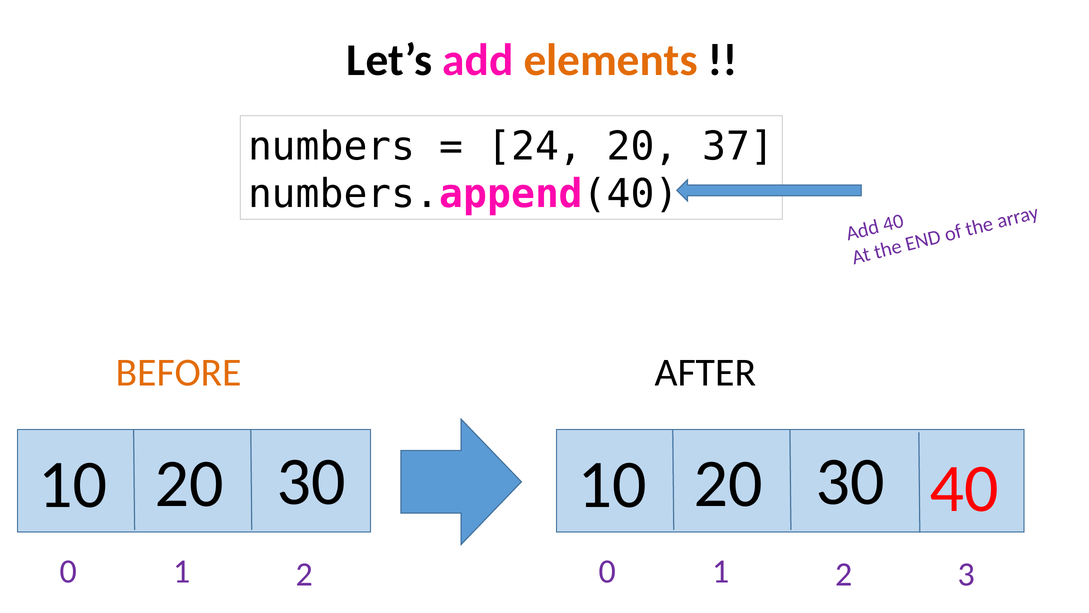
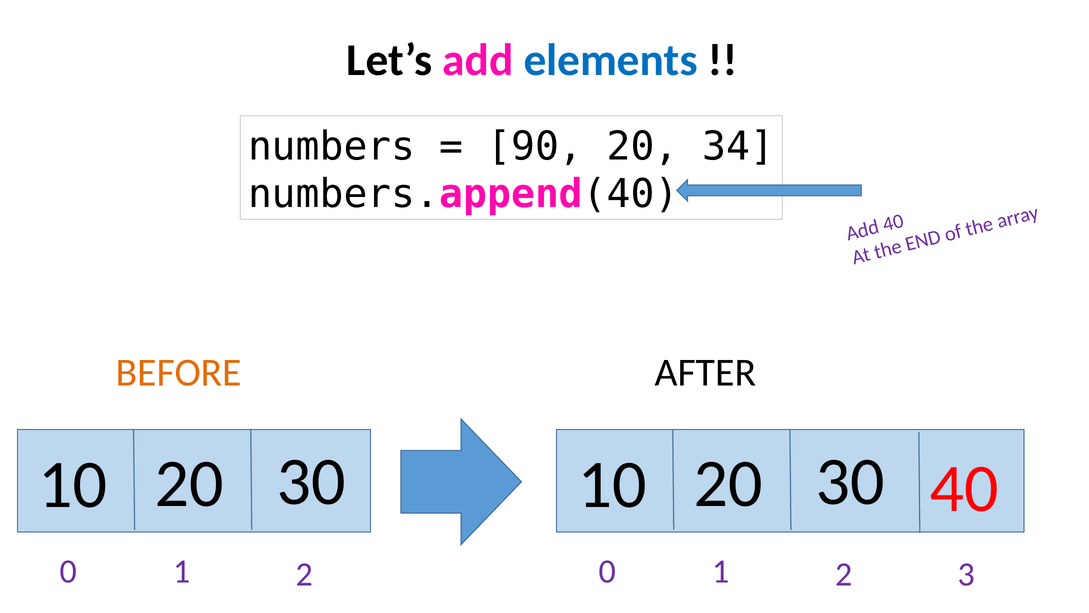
elements colour: orange -> blue (611, 60)
24: 24 -> 90 (535, 146)
37: 37 -> 34 (738, 146)
